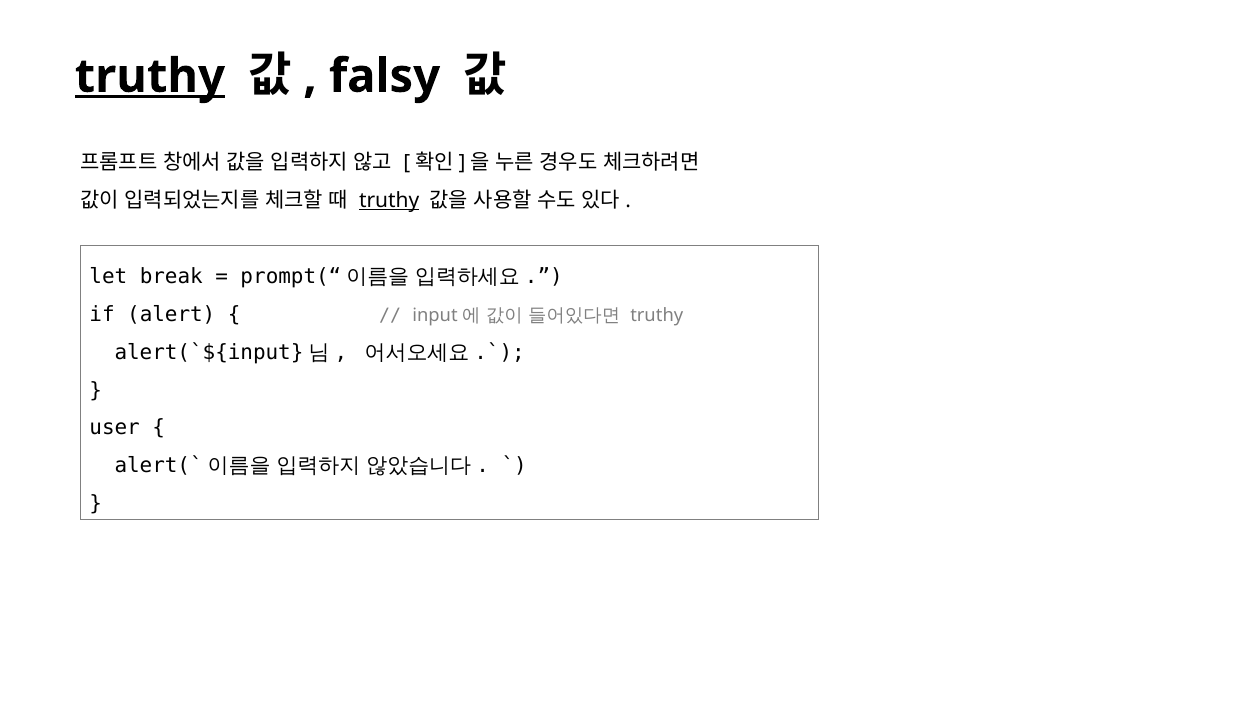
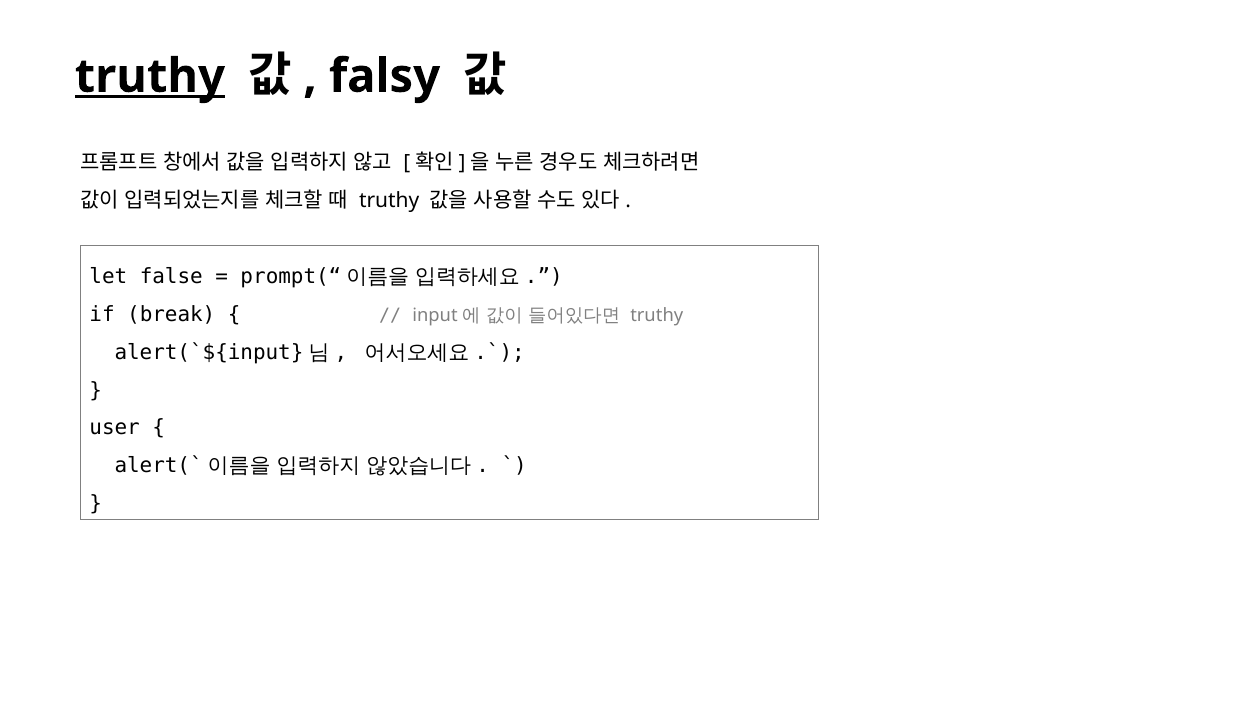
truthy underline: present -> none (389, 200)
break: break -> false (171, 277)
alert: alert -> break (171, 315)
